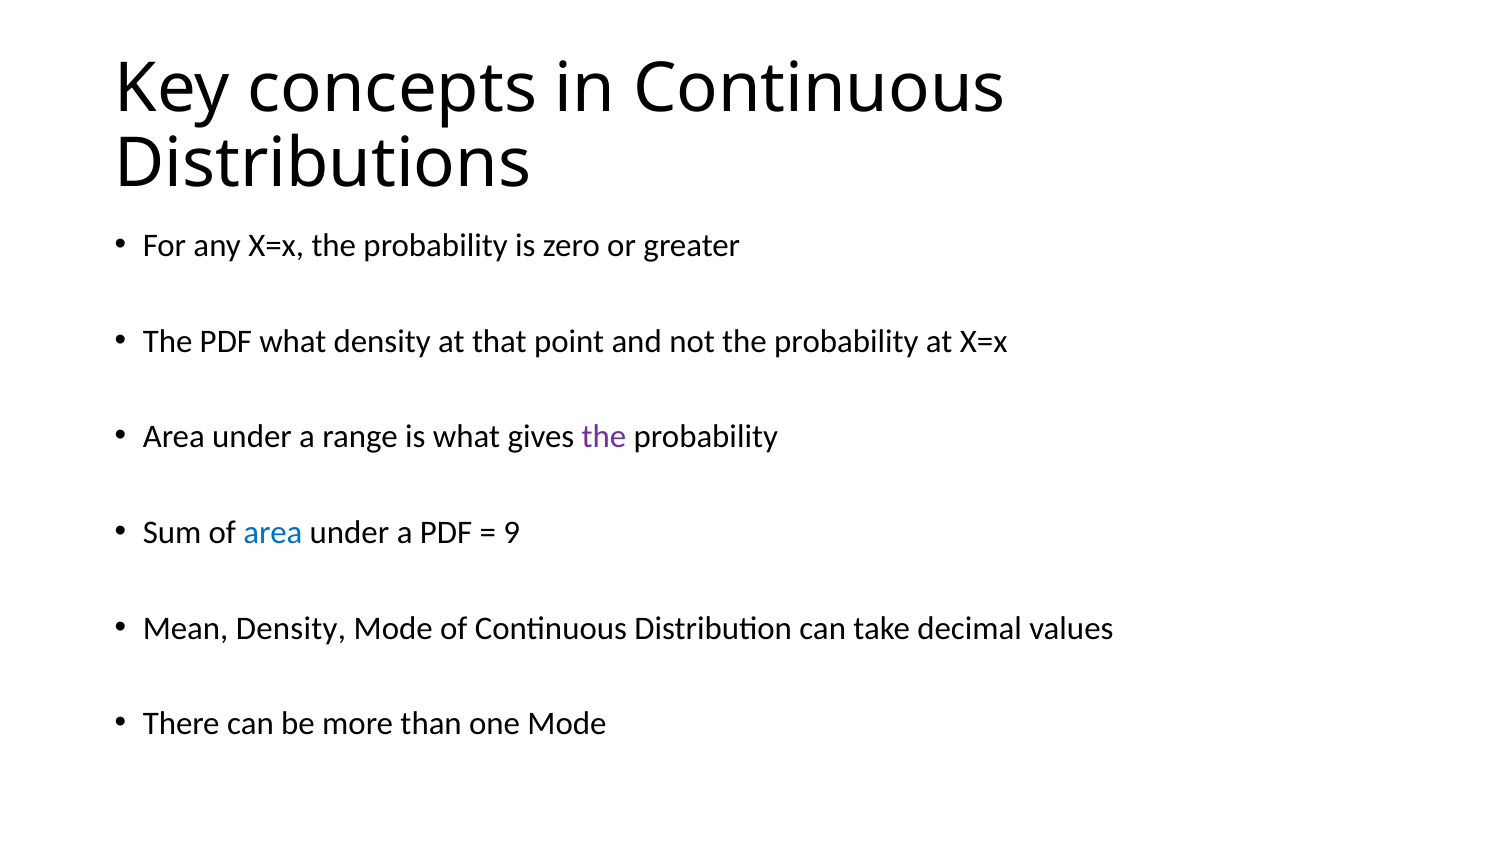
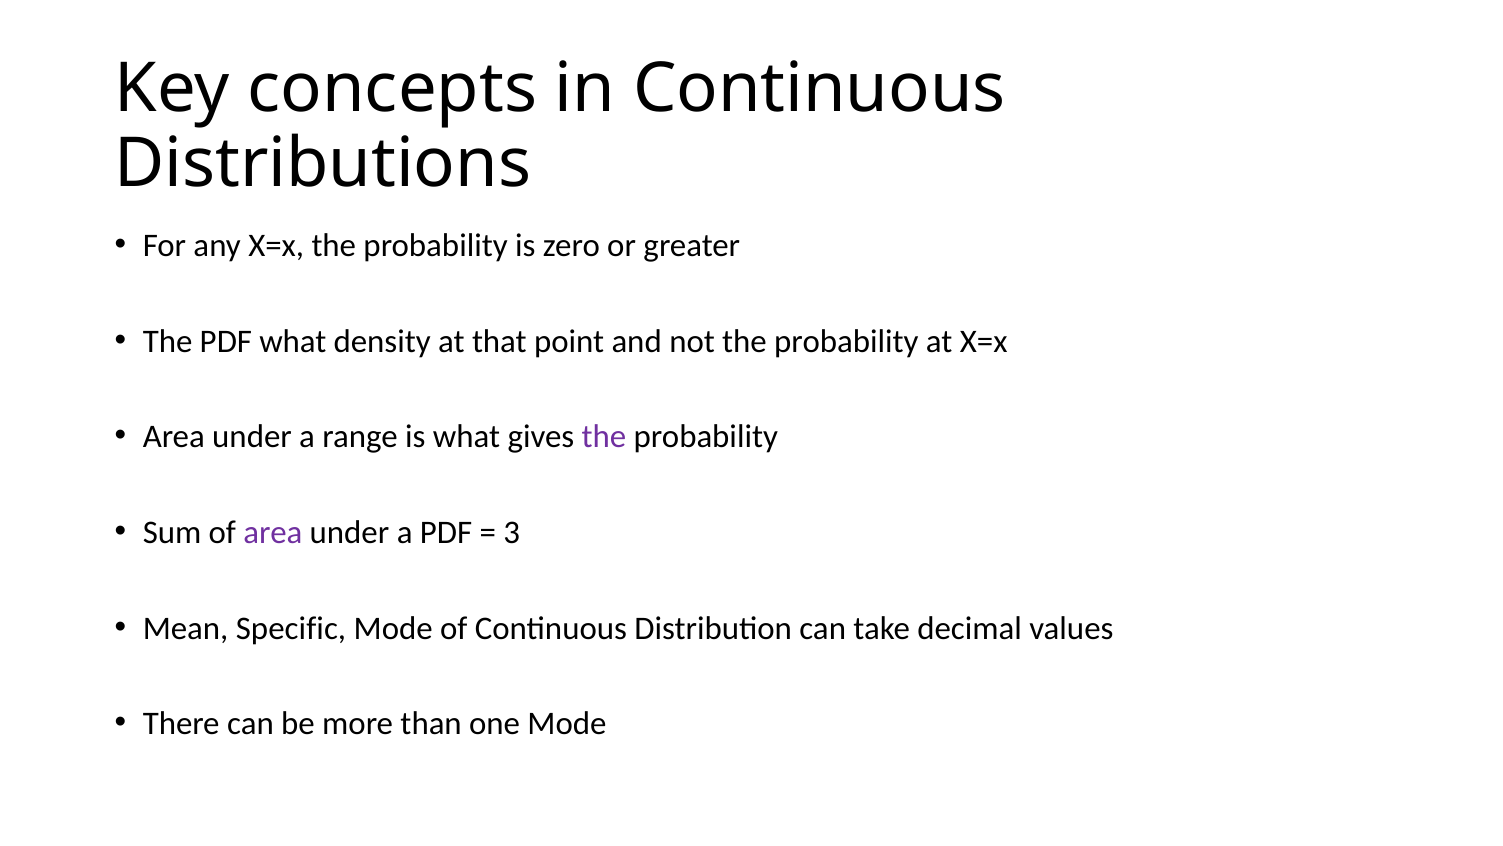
area colour: blue -> purple (273, 532)
9: 9 -> 3 (512, 532)
Mean Density: Density -> Specific (291, 628)
